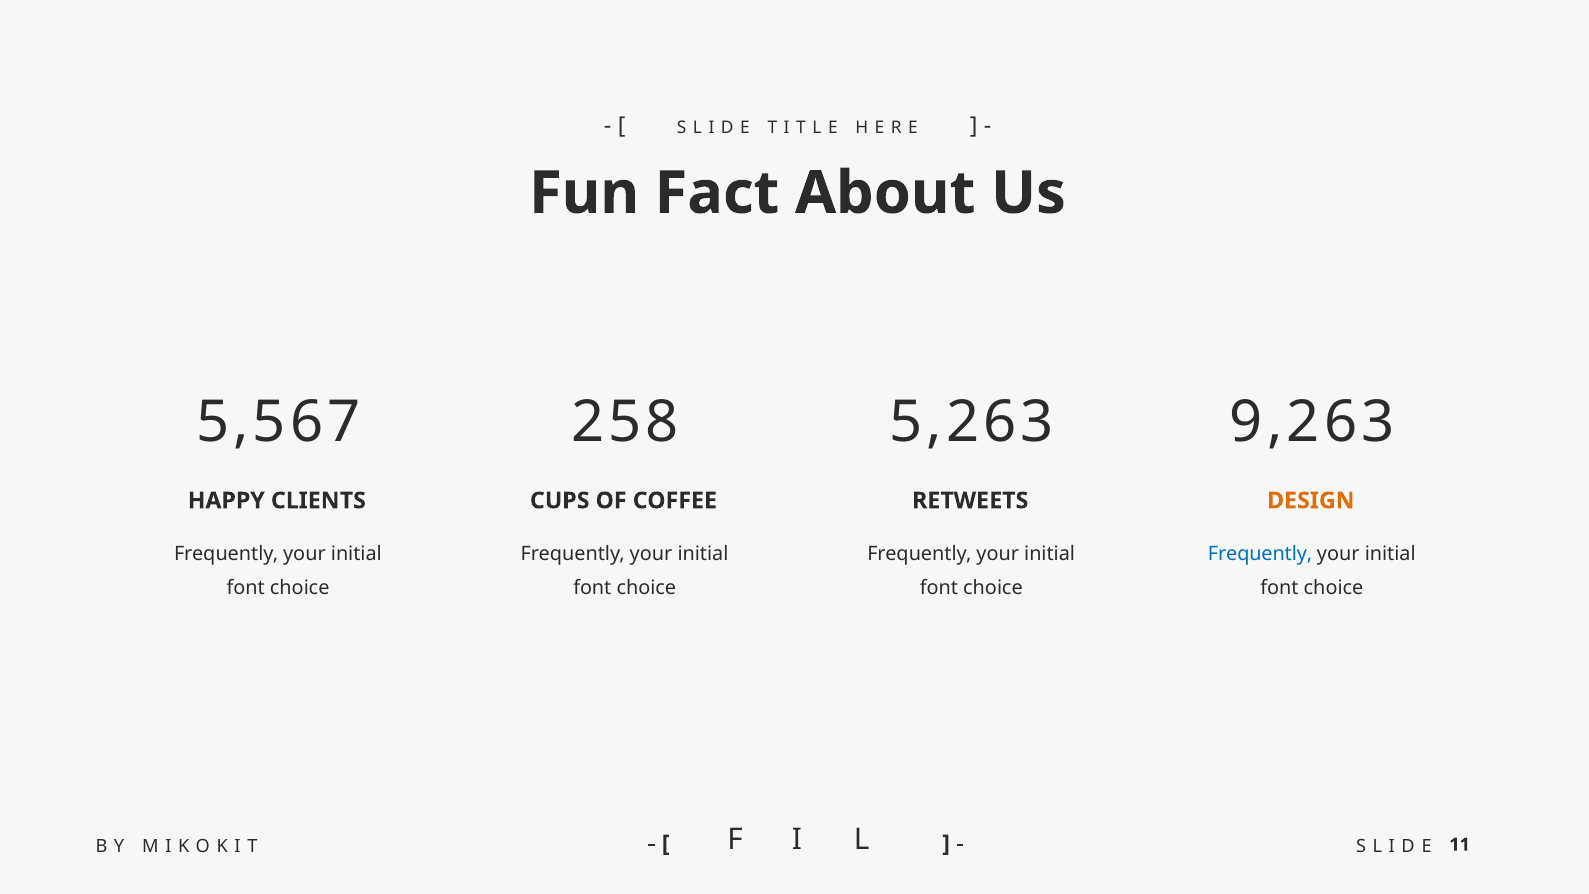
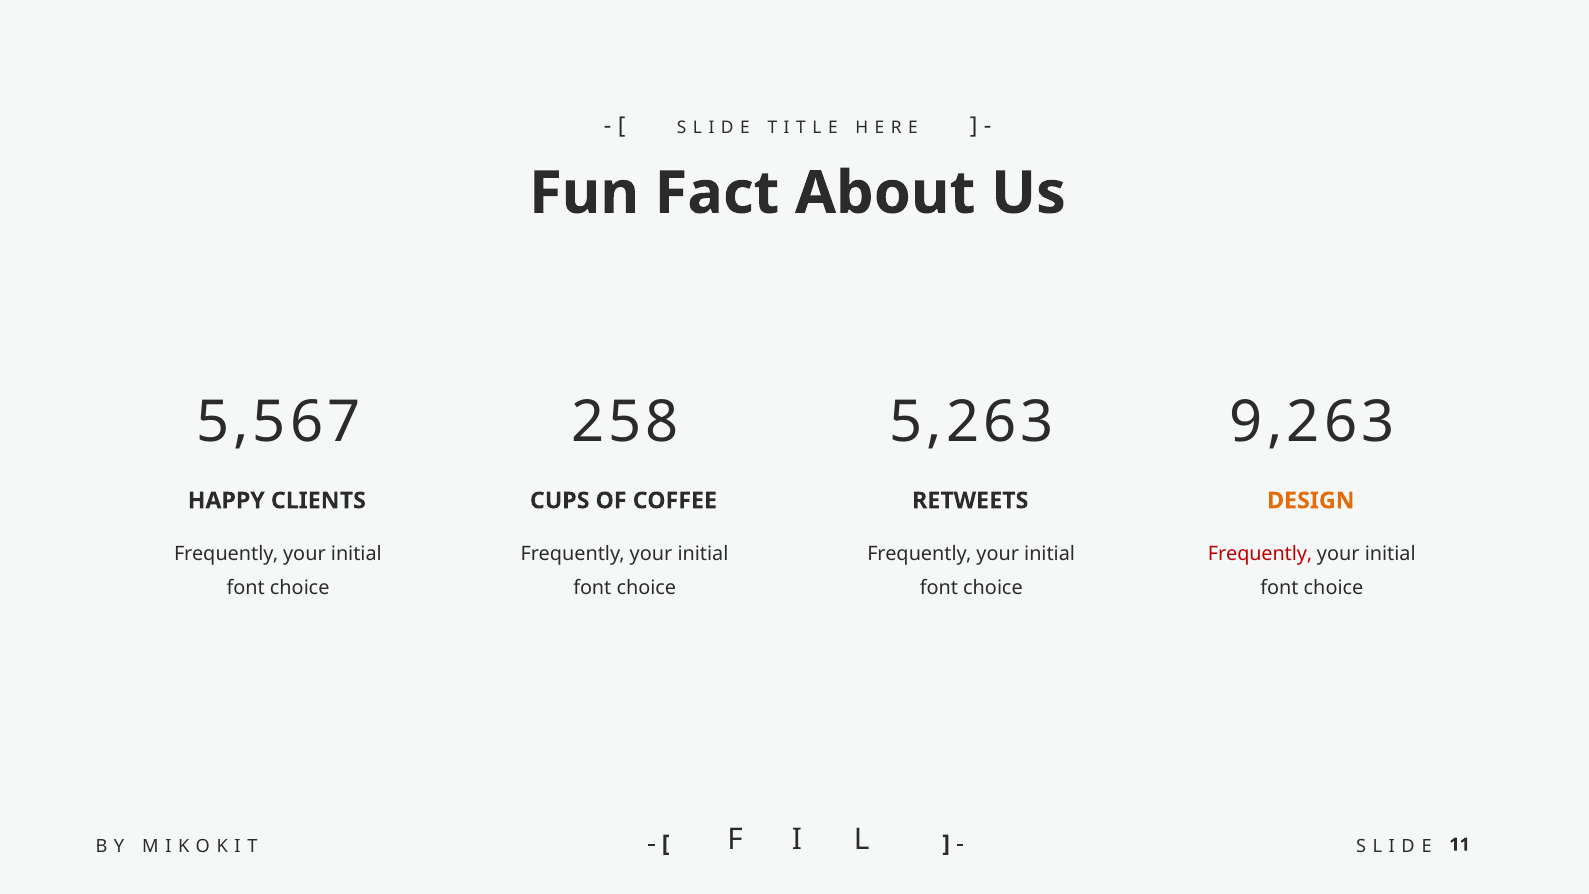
Frequently colour: blue -> red (1260, 554)
